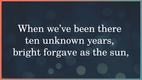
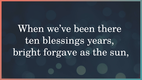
unknown: unknown -> blessings (63, 40)
